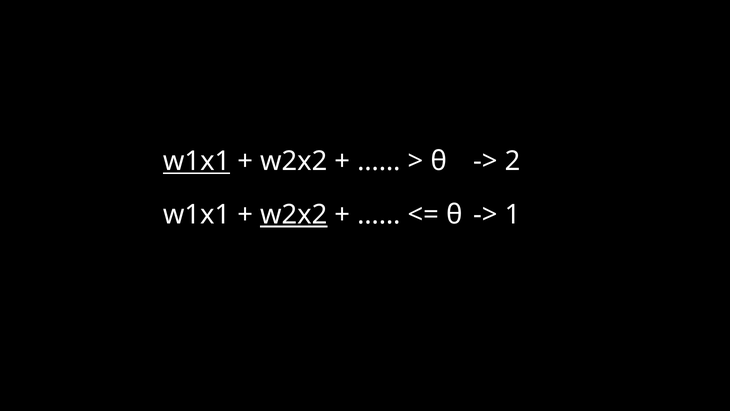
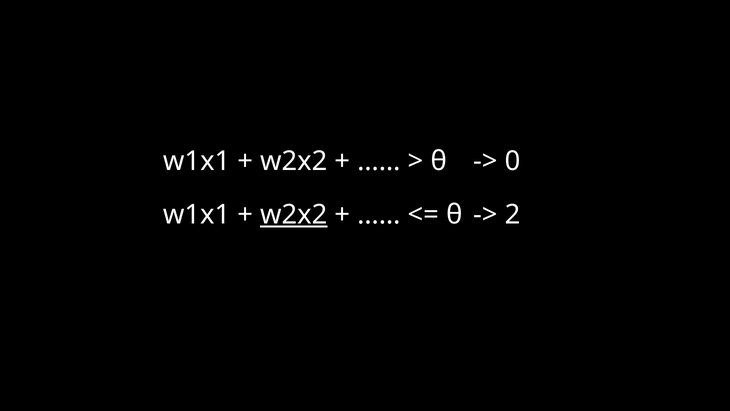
w1x1 underline: present -> none (197, 161)
2: 2 -> 0 (513, 161)
1: 1 -> 2 (513, 214)
